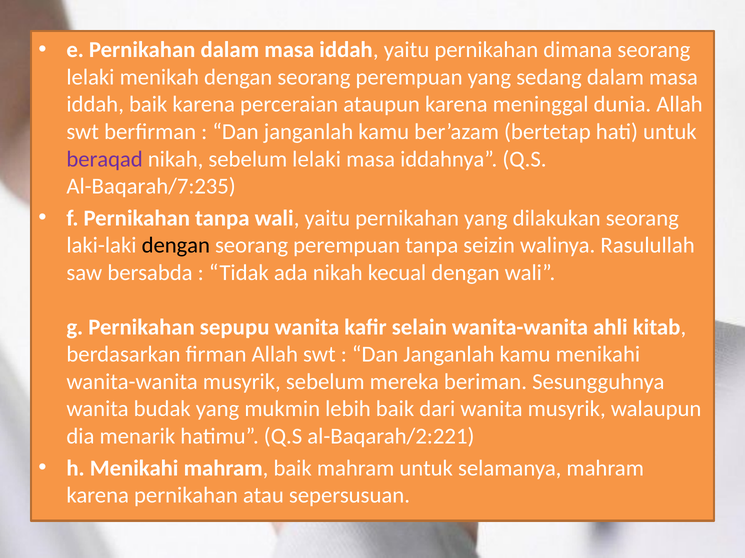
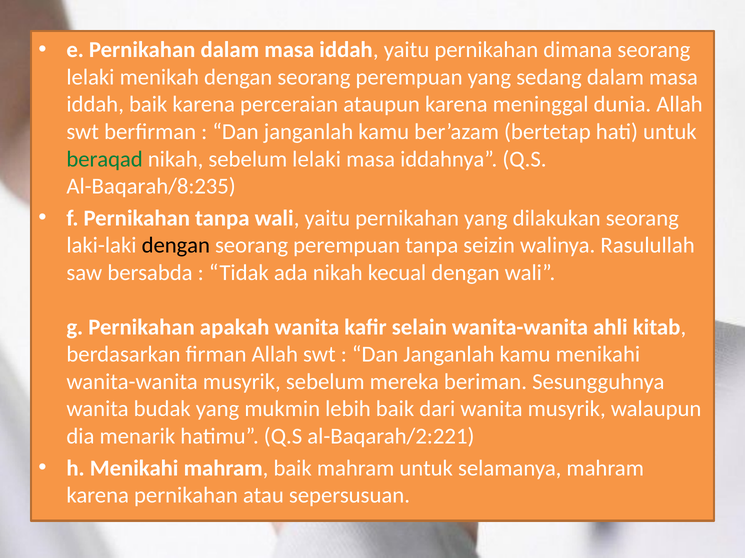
beraqad colour: purple -> green (105, 159)
Al-Baqarah/7:235: Al-Baqarah/7:235 -> Al-Baqarah/8:235 (151, 187)
sepupu: sepupu -> apakah (235, 328)
